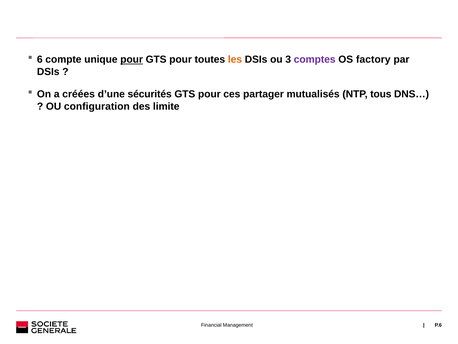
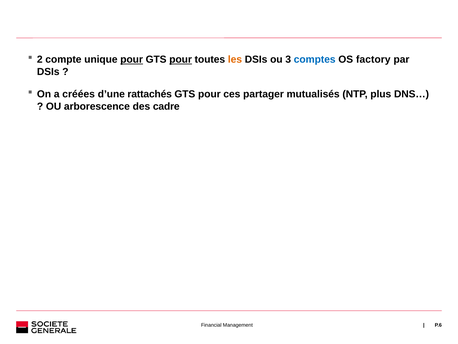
6: 6 -> 2 (40, 60)
pour underline: none -> present (181, 60)
comptes colour: purple -> blue (315, 60)
sécurités: sécurités -> rattachés (150, 94)
tous: tous -> plus (381, 94)
configuration: configuration -> arborescence (97, 106)
limite: limite -> cadre (166, 106)
